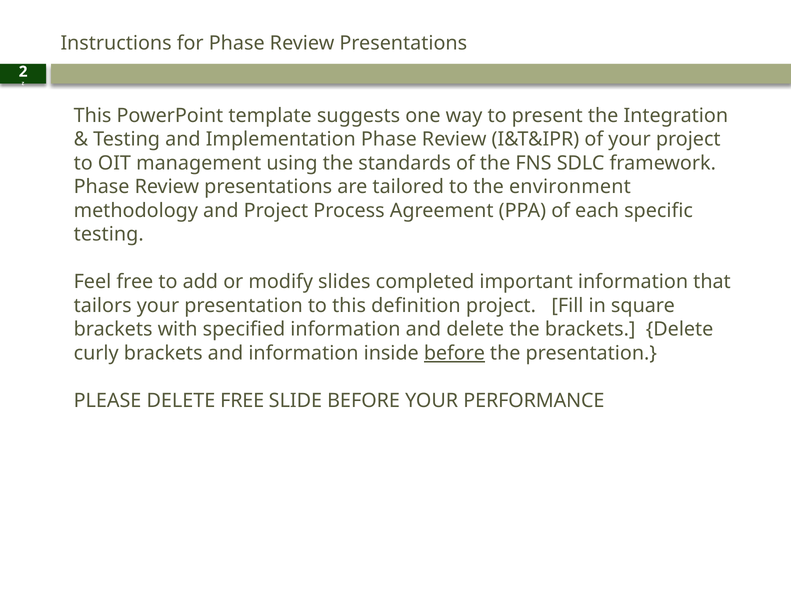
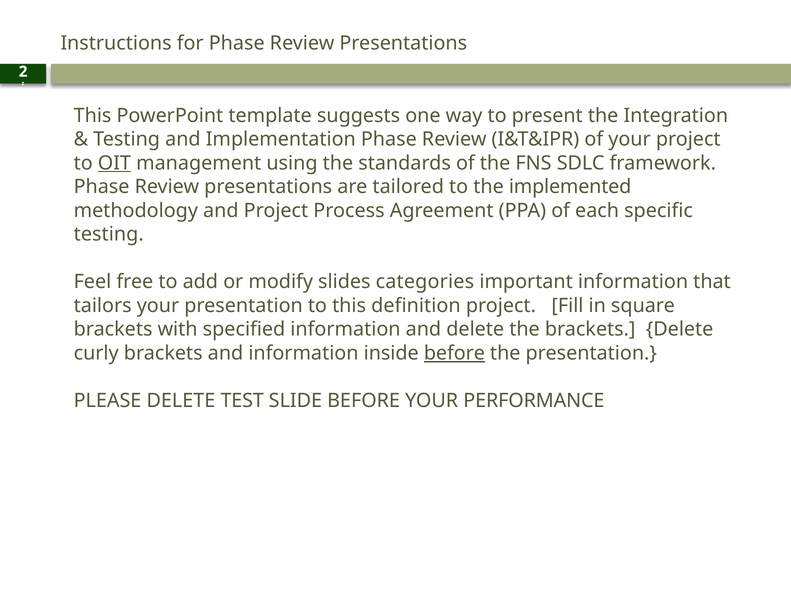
OIT underline: none -> present (114, 163)
environment: environment -> implemented (570, 187)
completed: completed -> categories (425, 282)
DELETE FREE: FREE -> TEST (242, 400)
